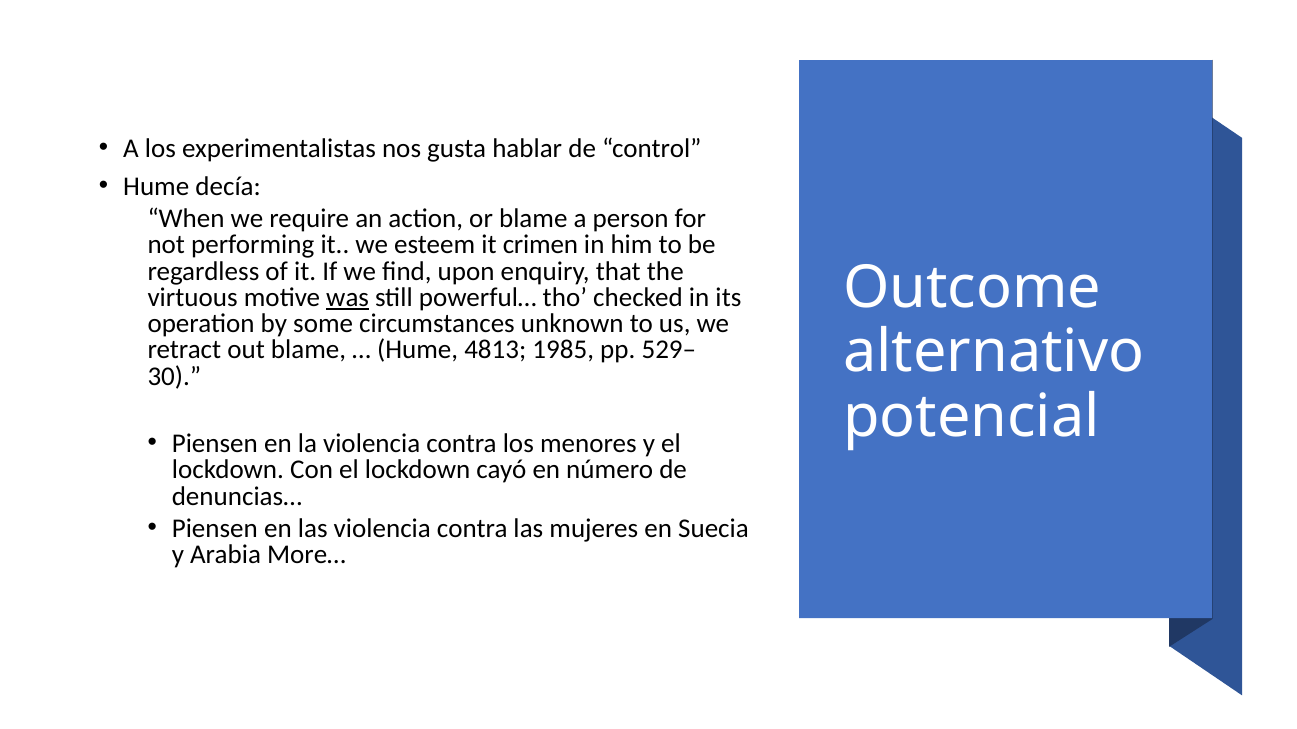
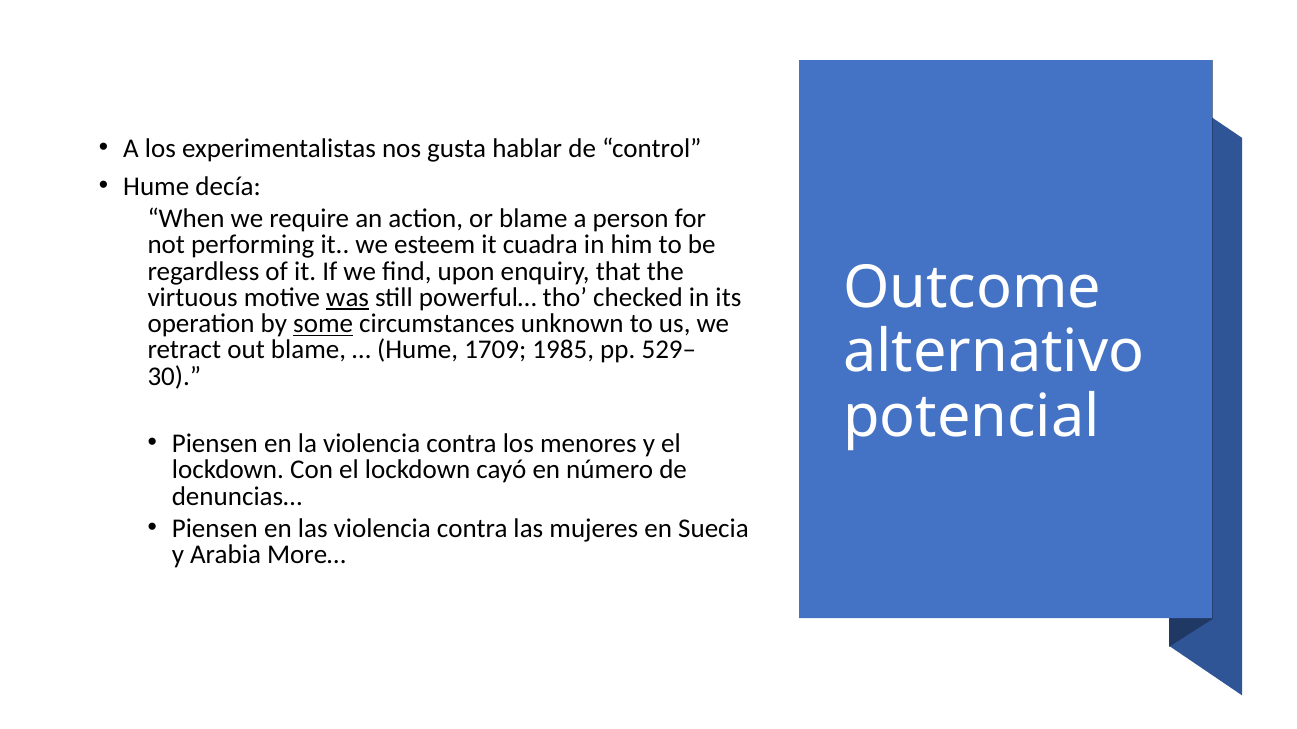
crimen: crimen -> cuadra (540, 245)
some underline: none -> present (323, 324)
4813: 4813 -> 1709 (495, 350)
